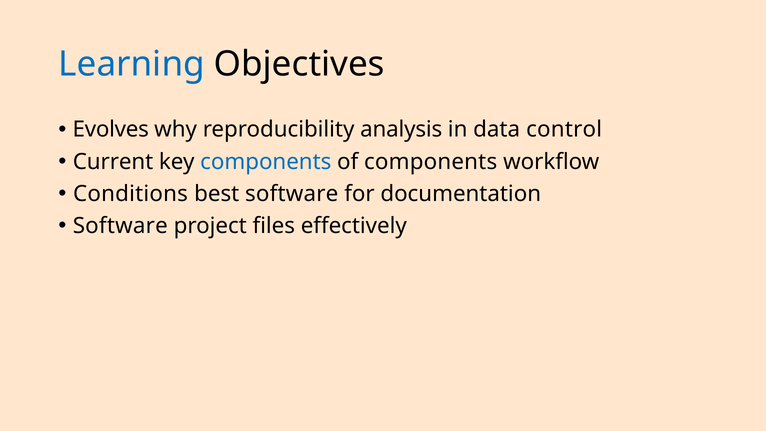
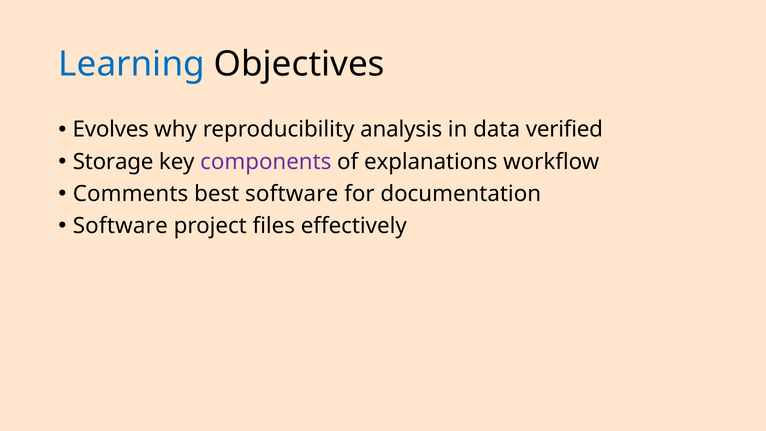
control: control -> verified (564, 130)
Current: Current -> Storage (113, 162)
components colour: blue -> purple (266, 162)
of components: components -> explanations (431, 162)
Conditions: Conditions -> Comments (131, 194)
